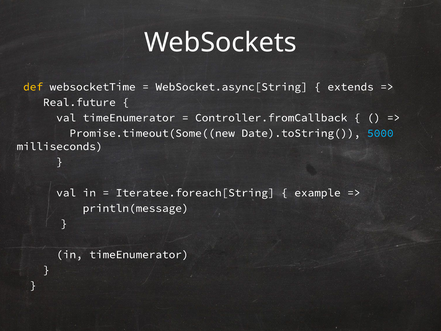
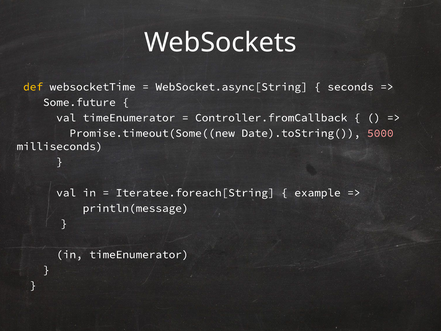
extends: extends -> seconds (351, 87)
Real.future: Real.future -> Some.future (79, 102)
5000 colour: light blue -> pink (380, 133)
